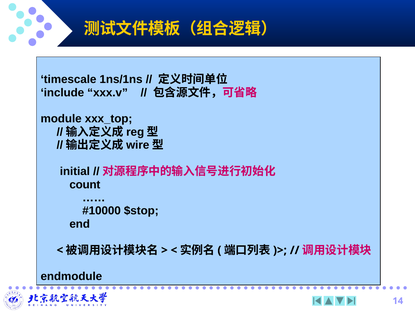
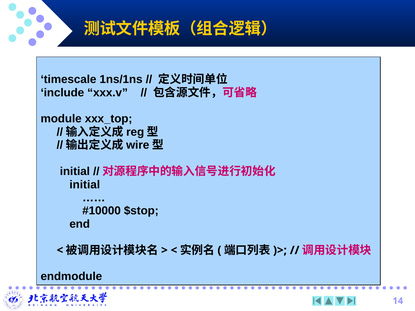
count: count -> initial (85, 185)
